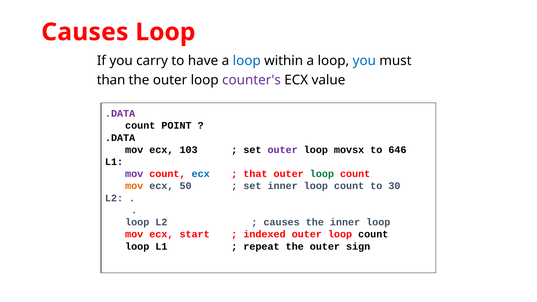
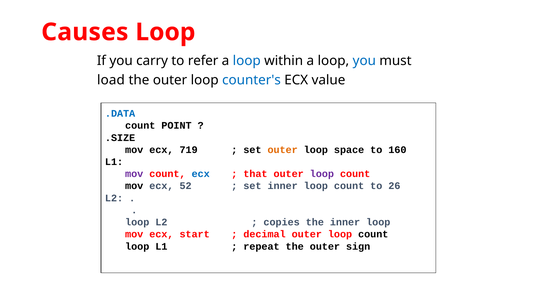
have: have -> refer (203, 61)
than: than -> load (111, 80)
counter's colour: purple -> blue (251, 80)
.DATA colour: purple -> blue (120, 114)
.DATA: .DATA -> .SIZE (120, 138)
103: 103 -> 719 (189, 150)
outer colour: purple -> orange (283, 150)
movsx: movsx -> space (349, 150)
646: 646 -> 160 (397, 150)
loop colour: green -> purple (322, 174)
mov colour: orange -> black (134, 186)
50: 50 -> 52 (186, 186)
30: 30 -> 26 (394, 186)
causes: causes -> copies (282, 222)
indexed: indexed -> decimal (265, 234)
